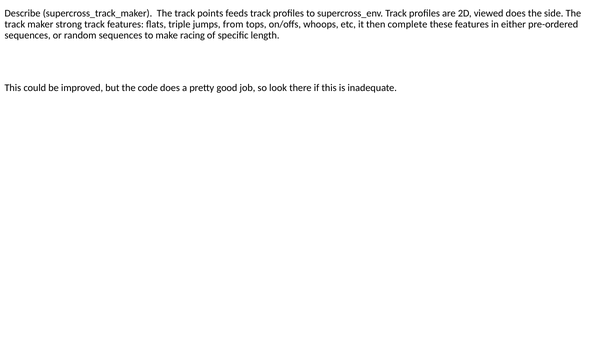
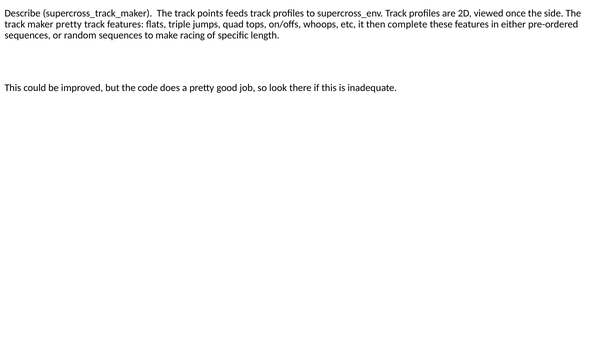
viewed does: does -> once (516, 13)
maker strong: strong -> pretty (69, 24)
from: from -> quad (233, 24)
